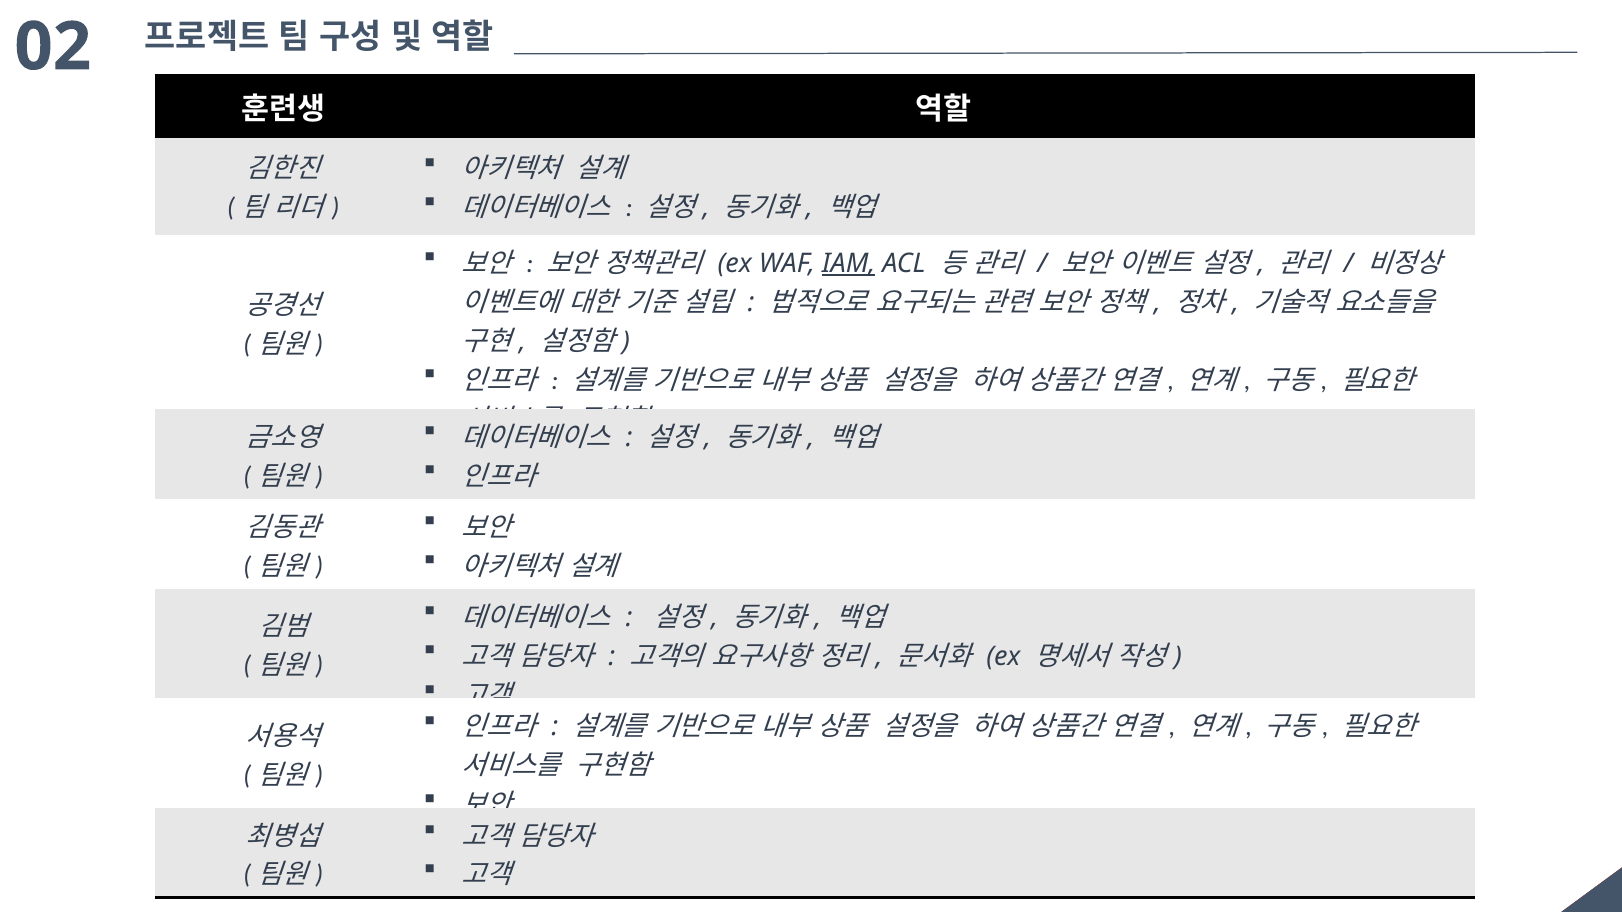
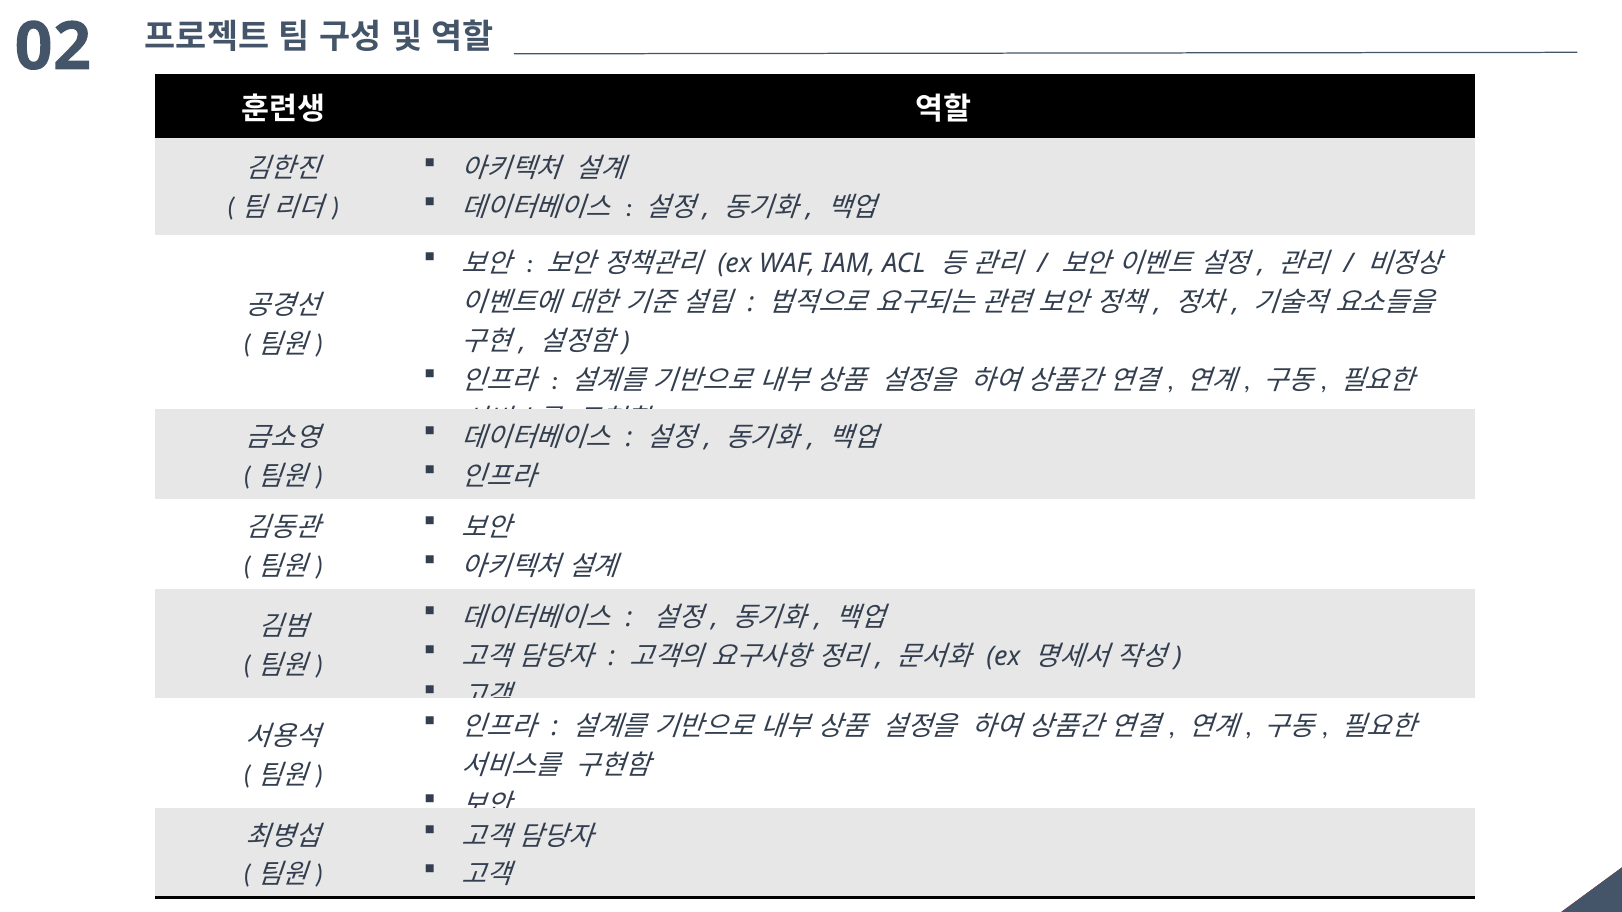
IAM underline: present -> none (849, 263)
